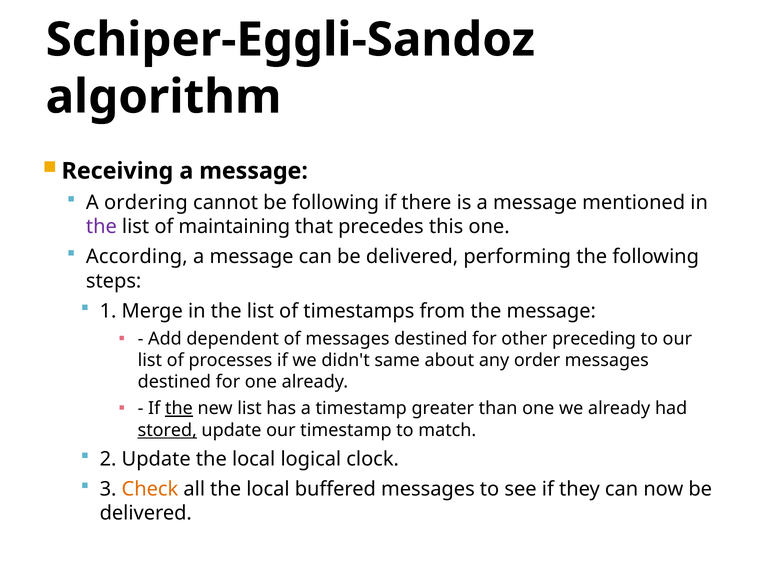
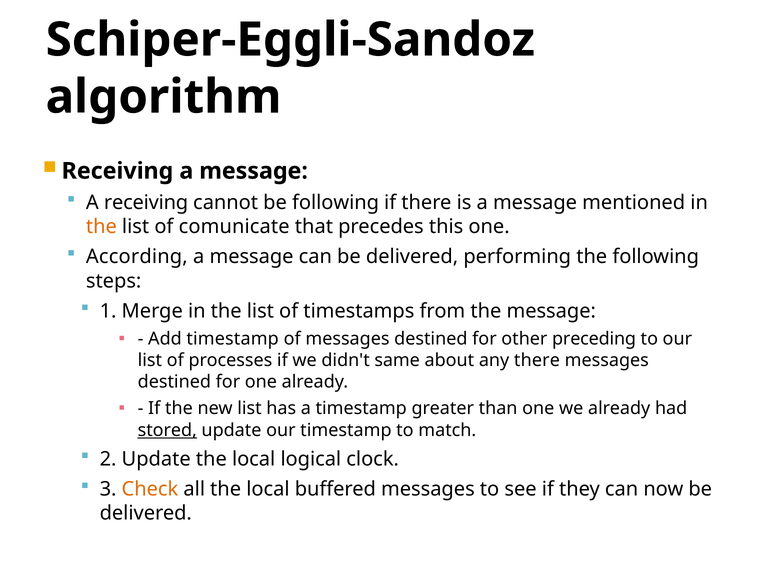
A ordering: ordering -> receiving (146, 203)
the colour: purple -> orange (101, 227)
maintaining: maintaining -> comunicate (234, 227)
Add dependent: dependent -> timestamp (233, 339)
any order: order -> there (537, 360)
the underline: present -> none (179, 408)
